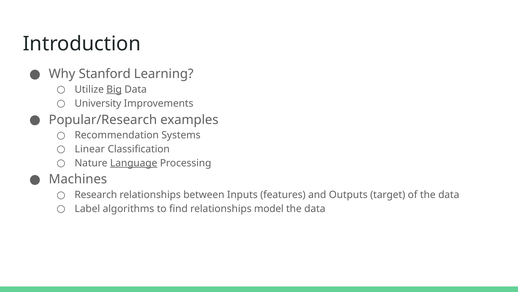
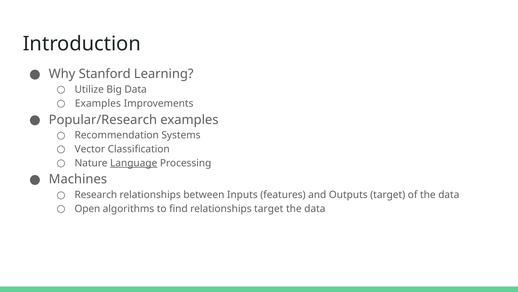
Big underline: present -> none (114, 89)
University: University -> Examples (98, 103)
Linear: Linear -> Vector (90, 149)
Label: Label -> Open (87, 208)
relationships model: model -> target (269, 208)
